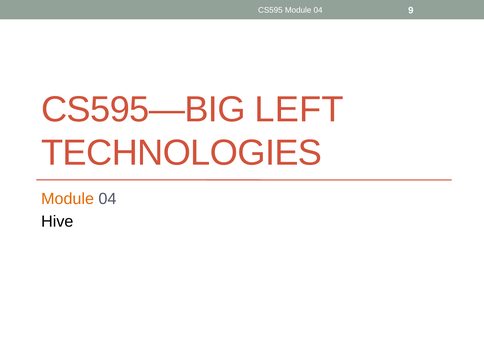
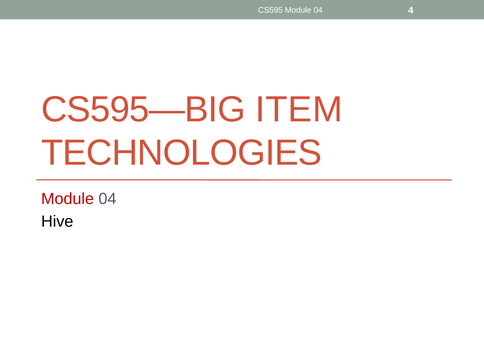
9: 9 -> 4 (411, 10)
LEFT: LEFT -> ITEM (299, 109)
Module colour: orange -> red (68, 199)
